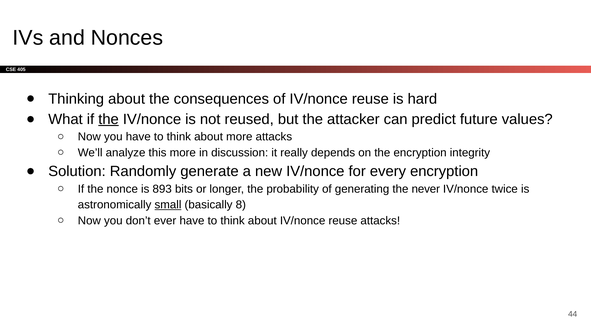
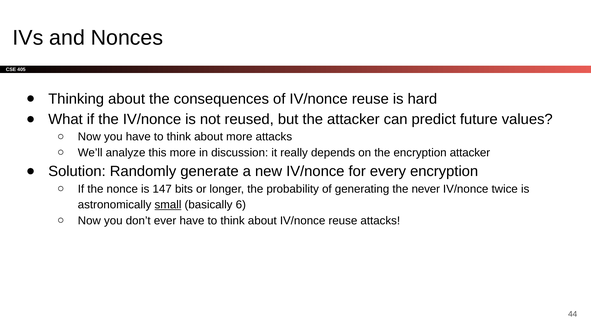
the underline: present -> none (109, 119)
encryption integrity: integrity -> attacker (470, 153)
893: 893 -> 147 (162, 189)
8: 8 -> 6 (241, 205)
